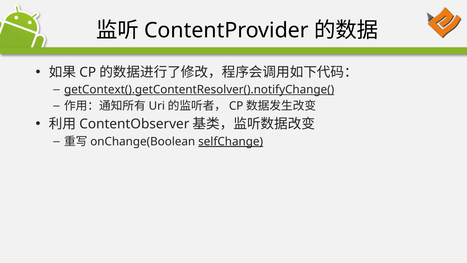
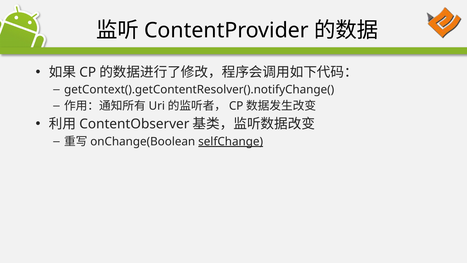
getContext().getContentResolver().notifyChange( underline: present -> none (199, 90)
